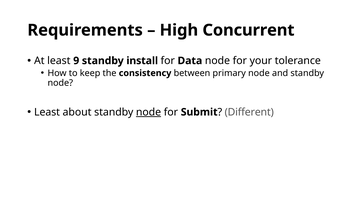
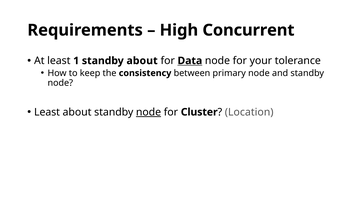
9: 9 -> 1 (76, 61)
standby install: install -> about (142, 61)
Data underline: none -> present (190, 61)
Submit: Submit -> Cluster (199, 112)
Different: Different -> Location (249, 112)
